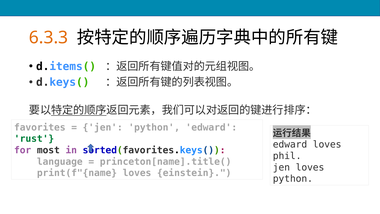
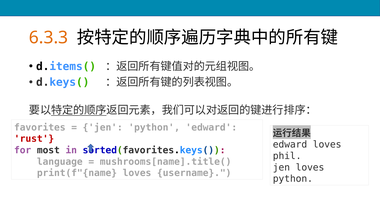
rust colour: green -> red (34, 139)
princeton[name].title(: princeton[name].title( -> mushrooms[name].title( (166, 161)
einstein: einstein -> username (194, 173)
